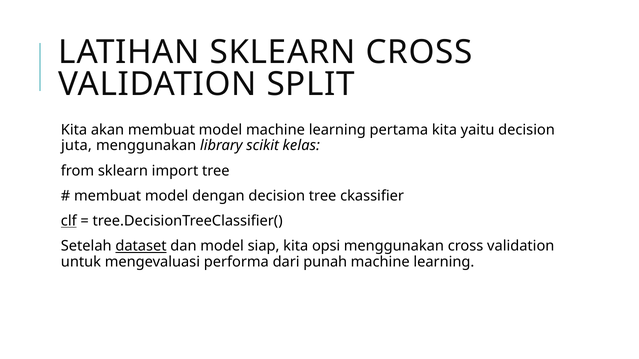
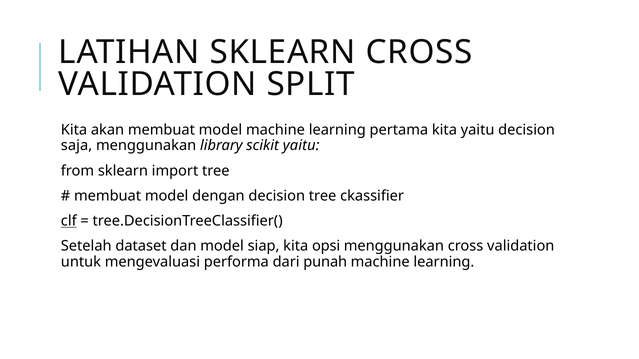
juta: juta -> saja (77, 146)
scikit kelas: kelas -> yaitu (301, 146)
dataset underline: present -> none (141, 246)
